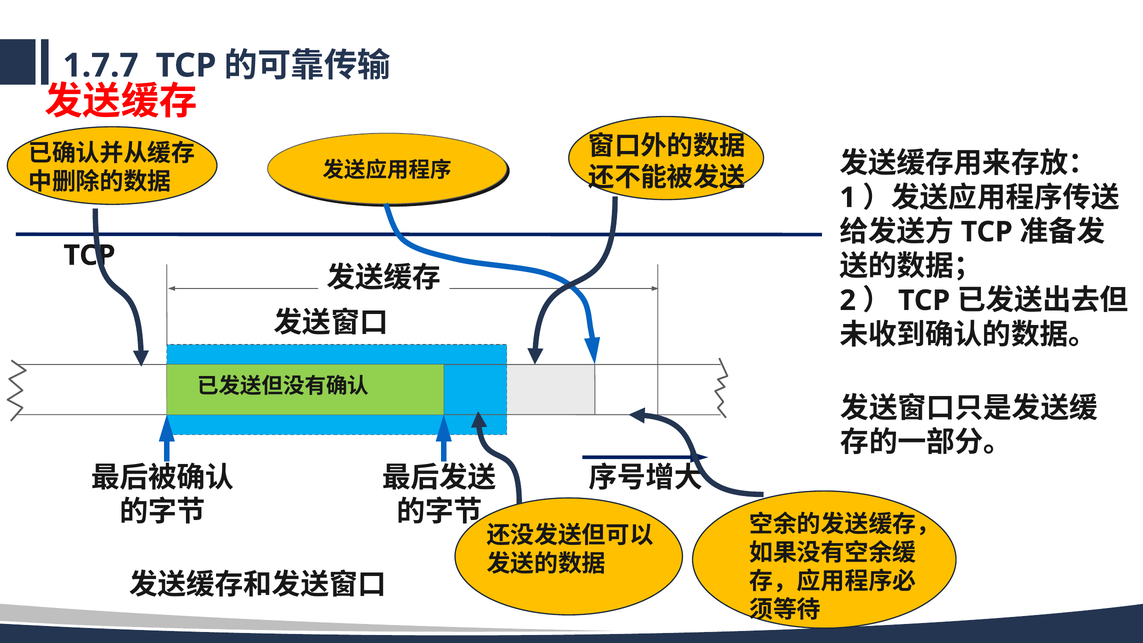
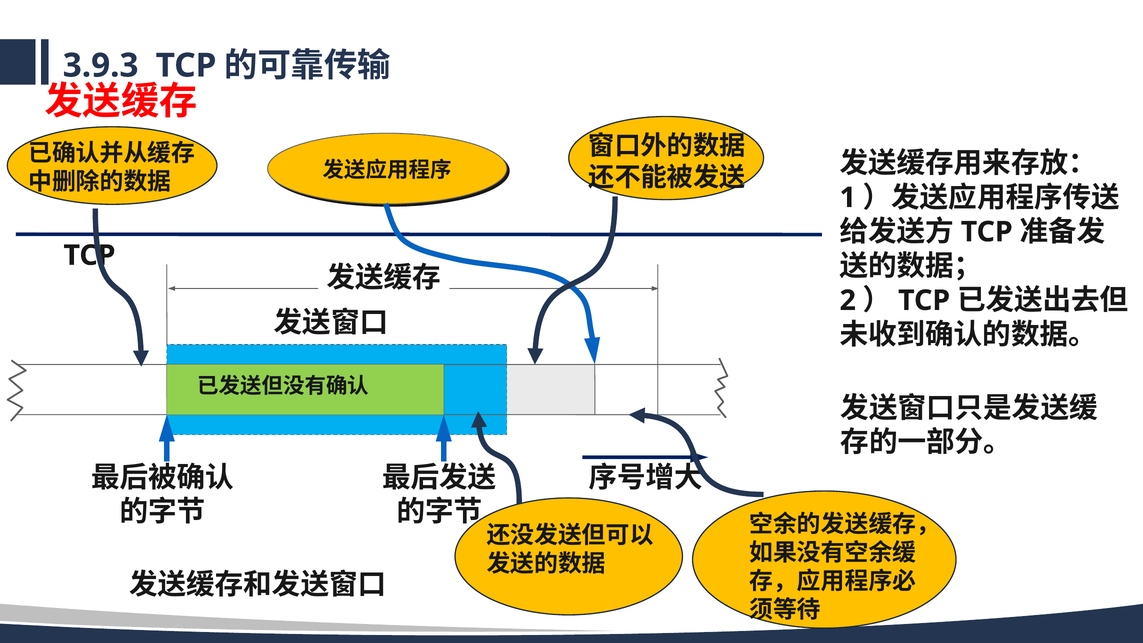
1.7.7: 1.7.7 -> 3.9.3 (101, 66)
